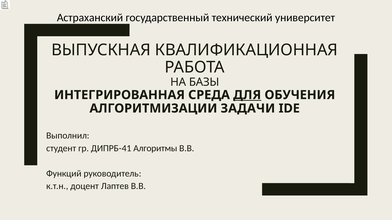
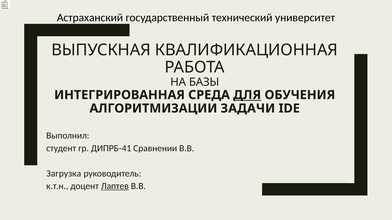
Алгоритмы: Алгоритмы -> Сравнении (155, 149)
Функций: Функций -> Загрузка (64, 174)
Лаптев underline: none -> present (115, 186)
